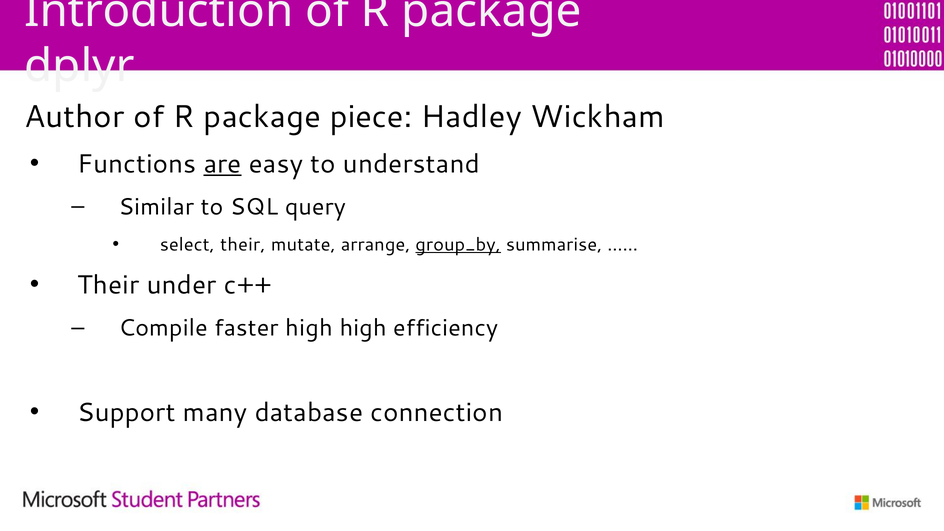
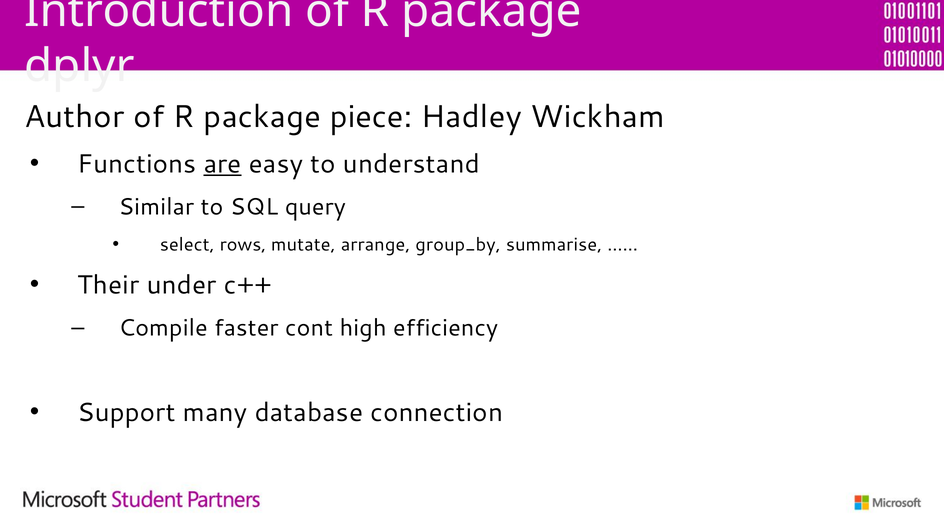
select their: their -> rows (243, 245)
group_by underline: present -> none (458, 245)
faster high: high -> cont (309, 328)
